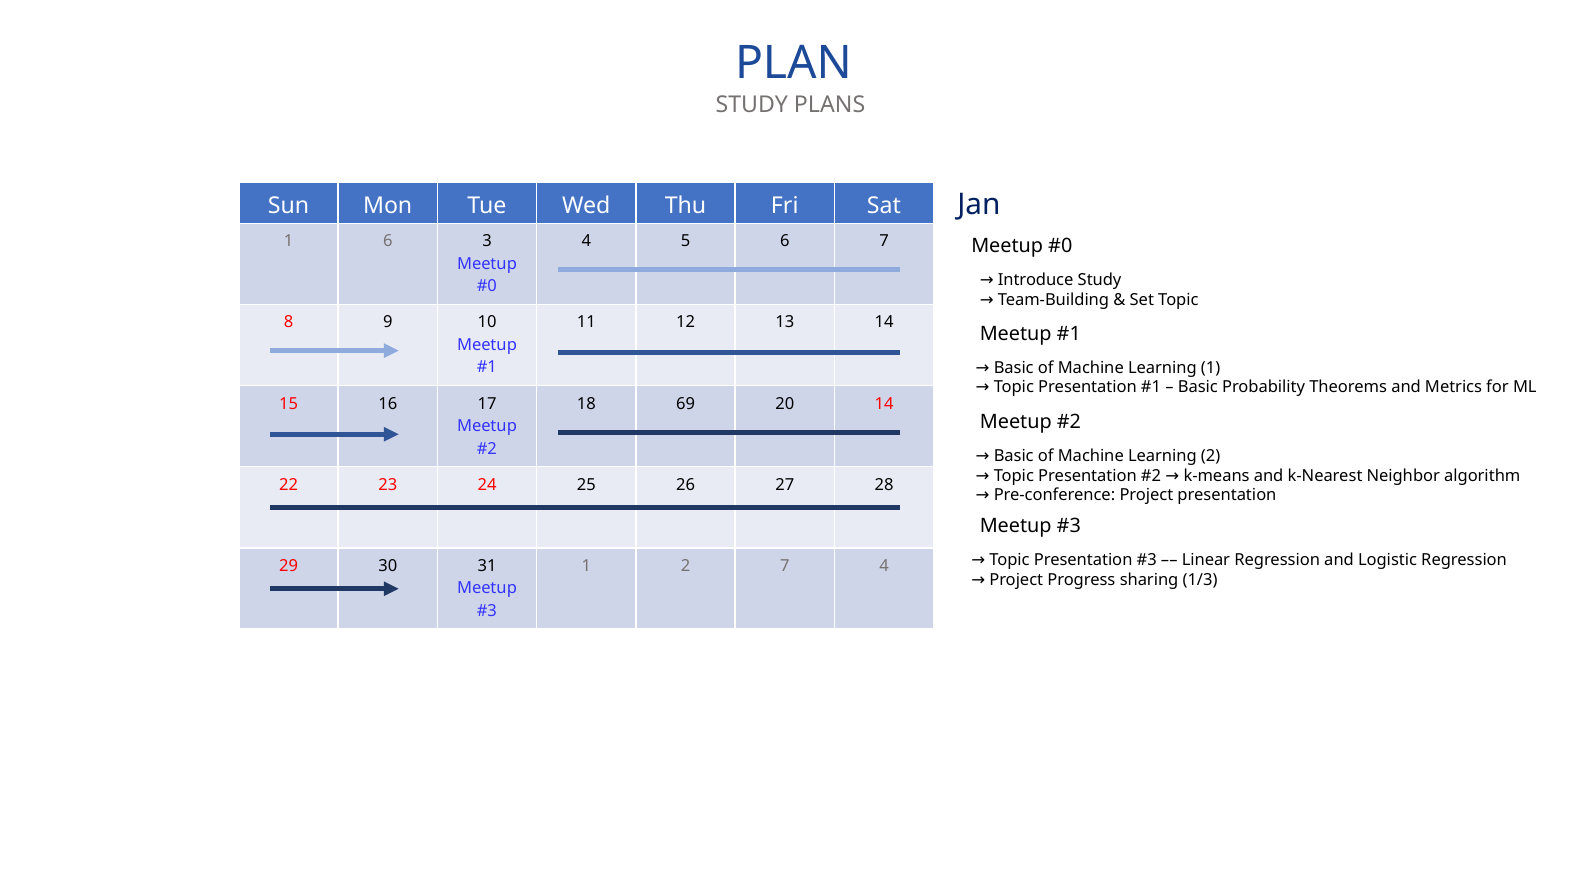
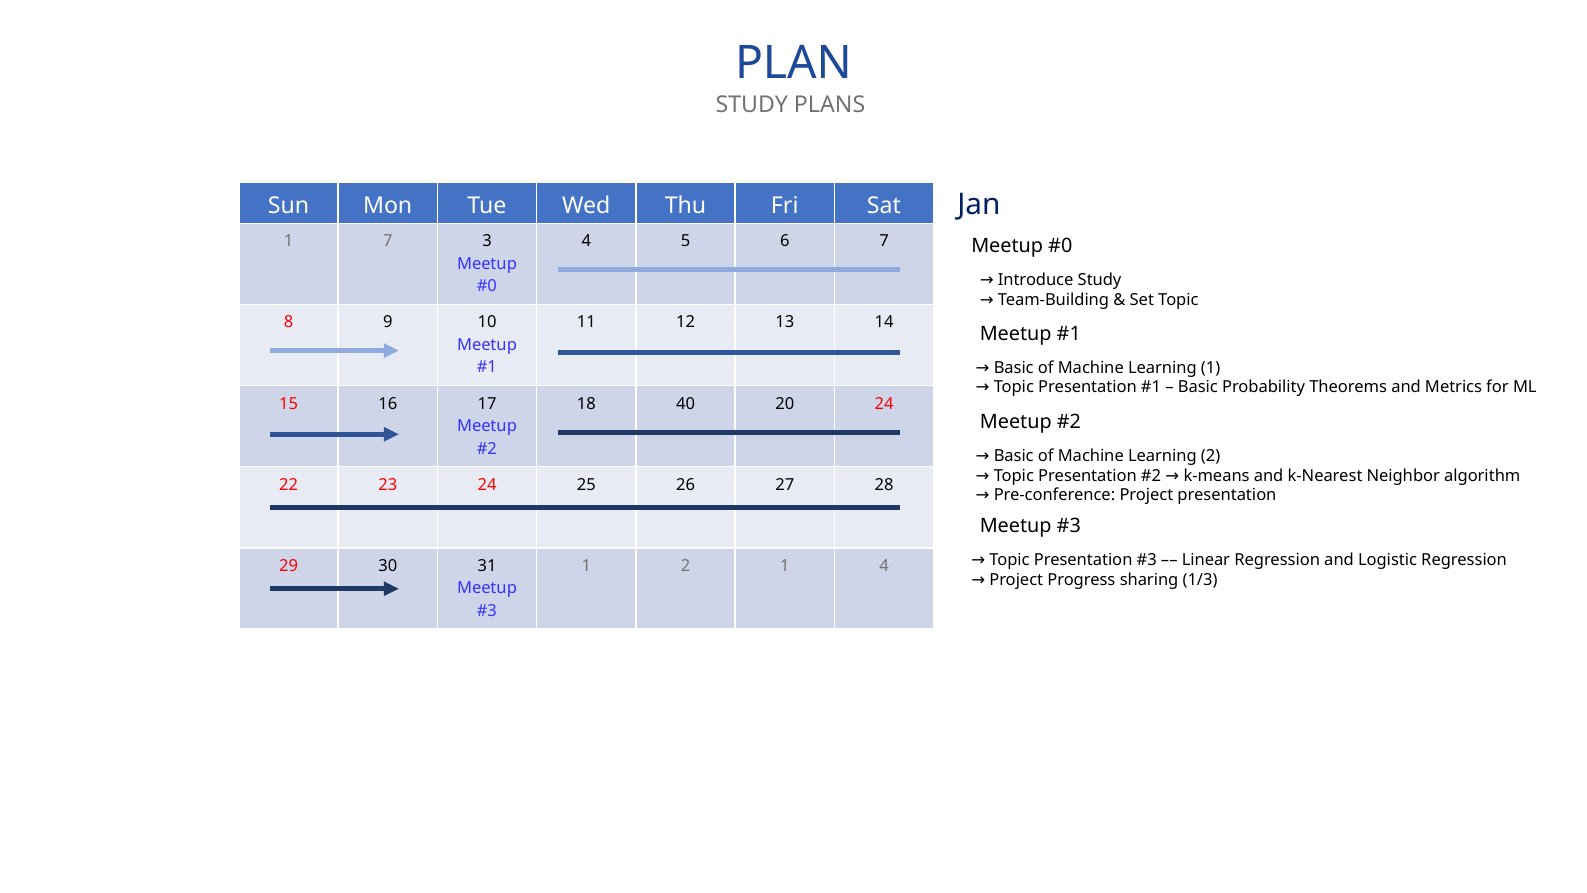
1 6: 6 -> 7 (388, 241)
69: 69 -> 40 (686, 404)
20 14: 14 -> 24 (884, 404)
2 7: 7 -> 1 (785, 566)
